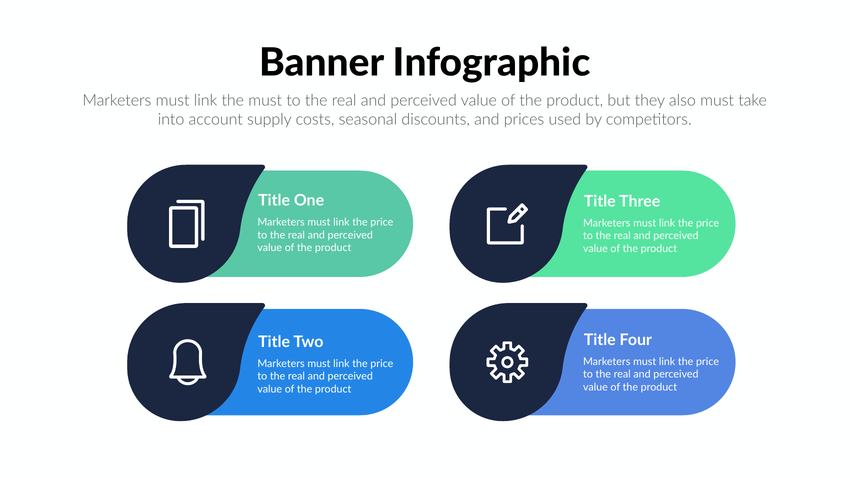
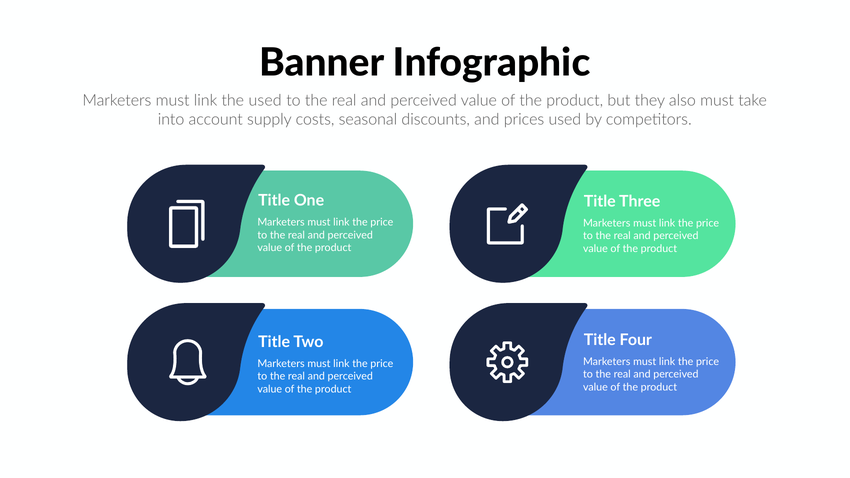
the must: must -> used (265, 100)
